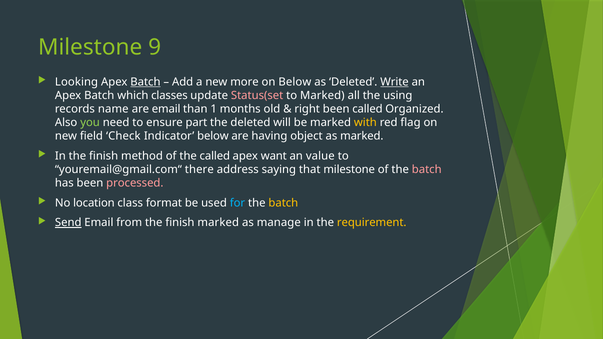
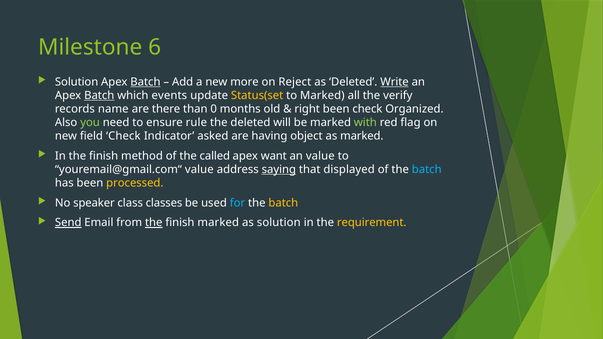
9: 9 -> 6 (155, 48)
Looking: Looking -> Solution (77, 82)
on Below: Below -> Reject (295, 82)
Batch underline: none -> present (99, 95)
classes: classes -> events (169, 95)
Status(set colour: pink -> yellow (257, 95)
using: using -> verify (398, 95)
are email: email -> there (166, 109)
1: 1 -> 0 (214, 109)
been called: called -> check (367, 109)
part: part -> rule (196, 123)
with colour: yellow -> light green (365, 123)
Indicator below: below -> asked (213, 136)
youremail@gmail.com“ there: there -> value (199, 170)
saying underline: none -> present (279, 170)
that milestone: milestone -> displayed (349, 170)
batch colour: pink -> light blue (427, 170)
processed colour: pink -> yellow (135, 183)
location: location -> speaker (94, 203)
format: format -> classes (164, 203)
the underline: none -> present (154, 223)
as manage: manage -> solution (279, 223)
